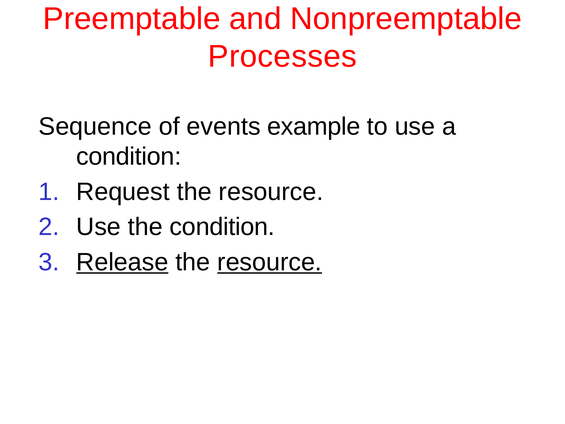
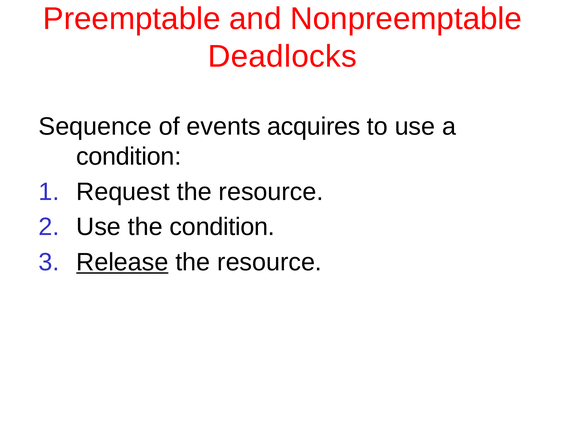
Processes: Processes -> Deadlocks (282, 56)
example: example -> acquires (314, 126)
resource underline: present -> none (270, 262)
